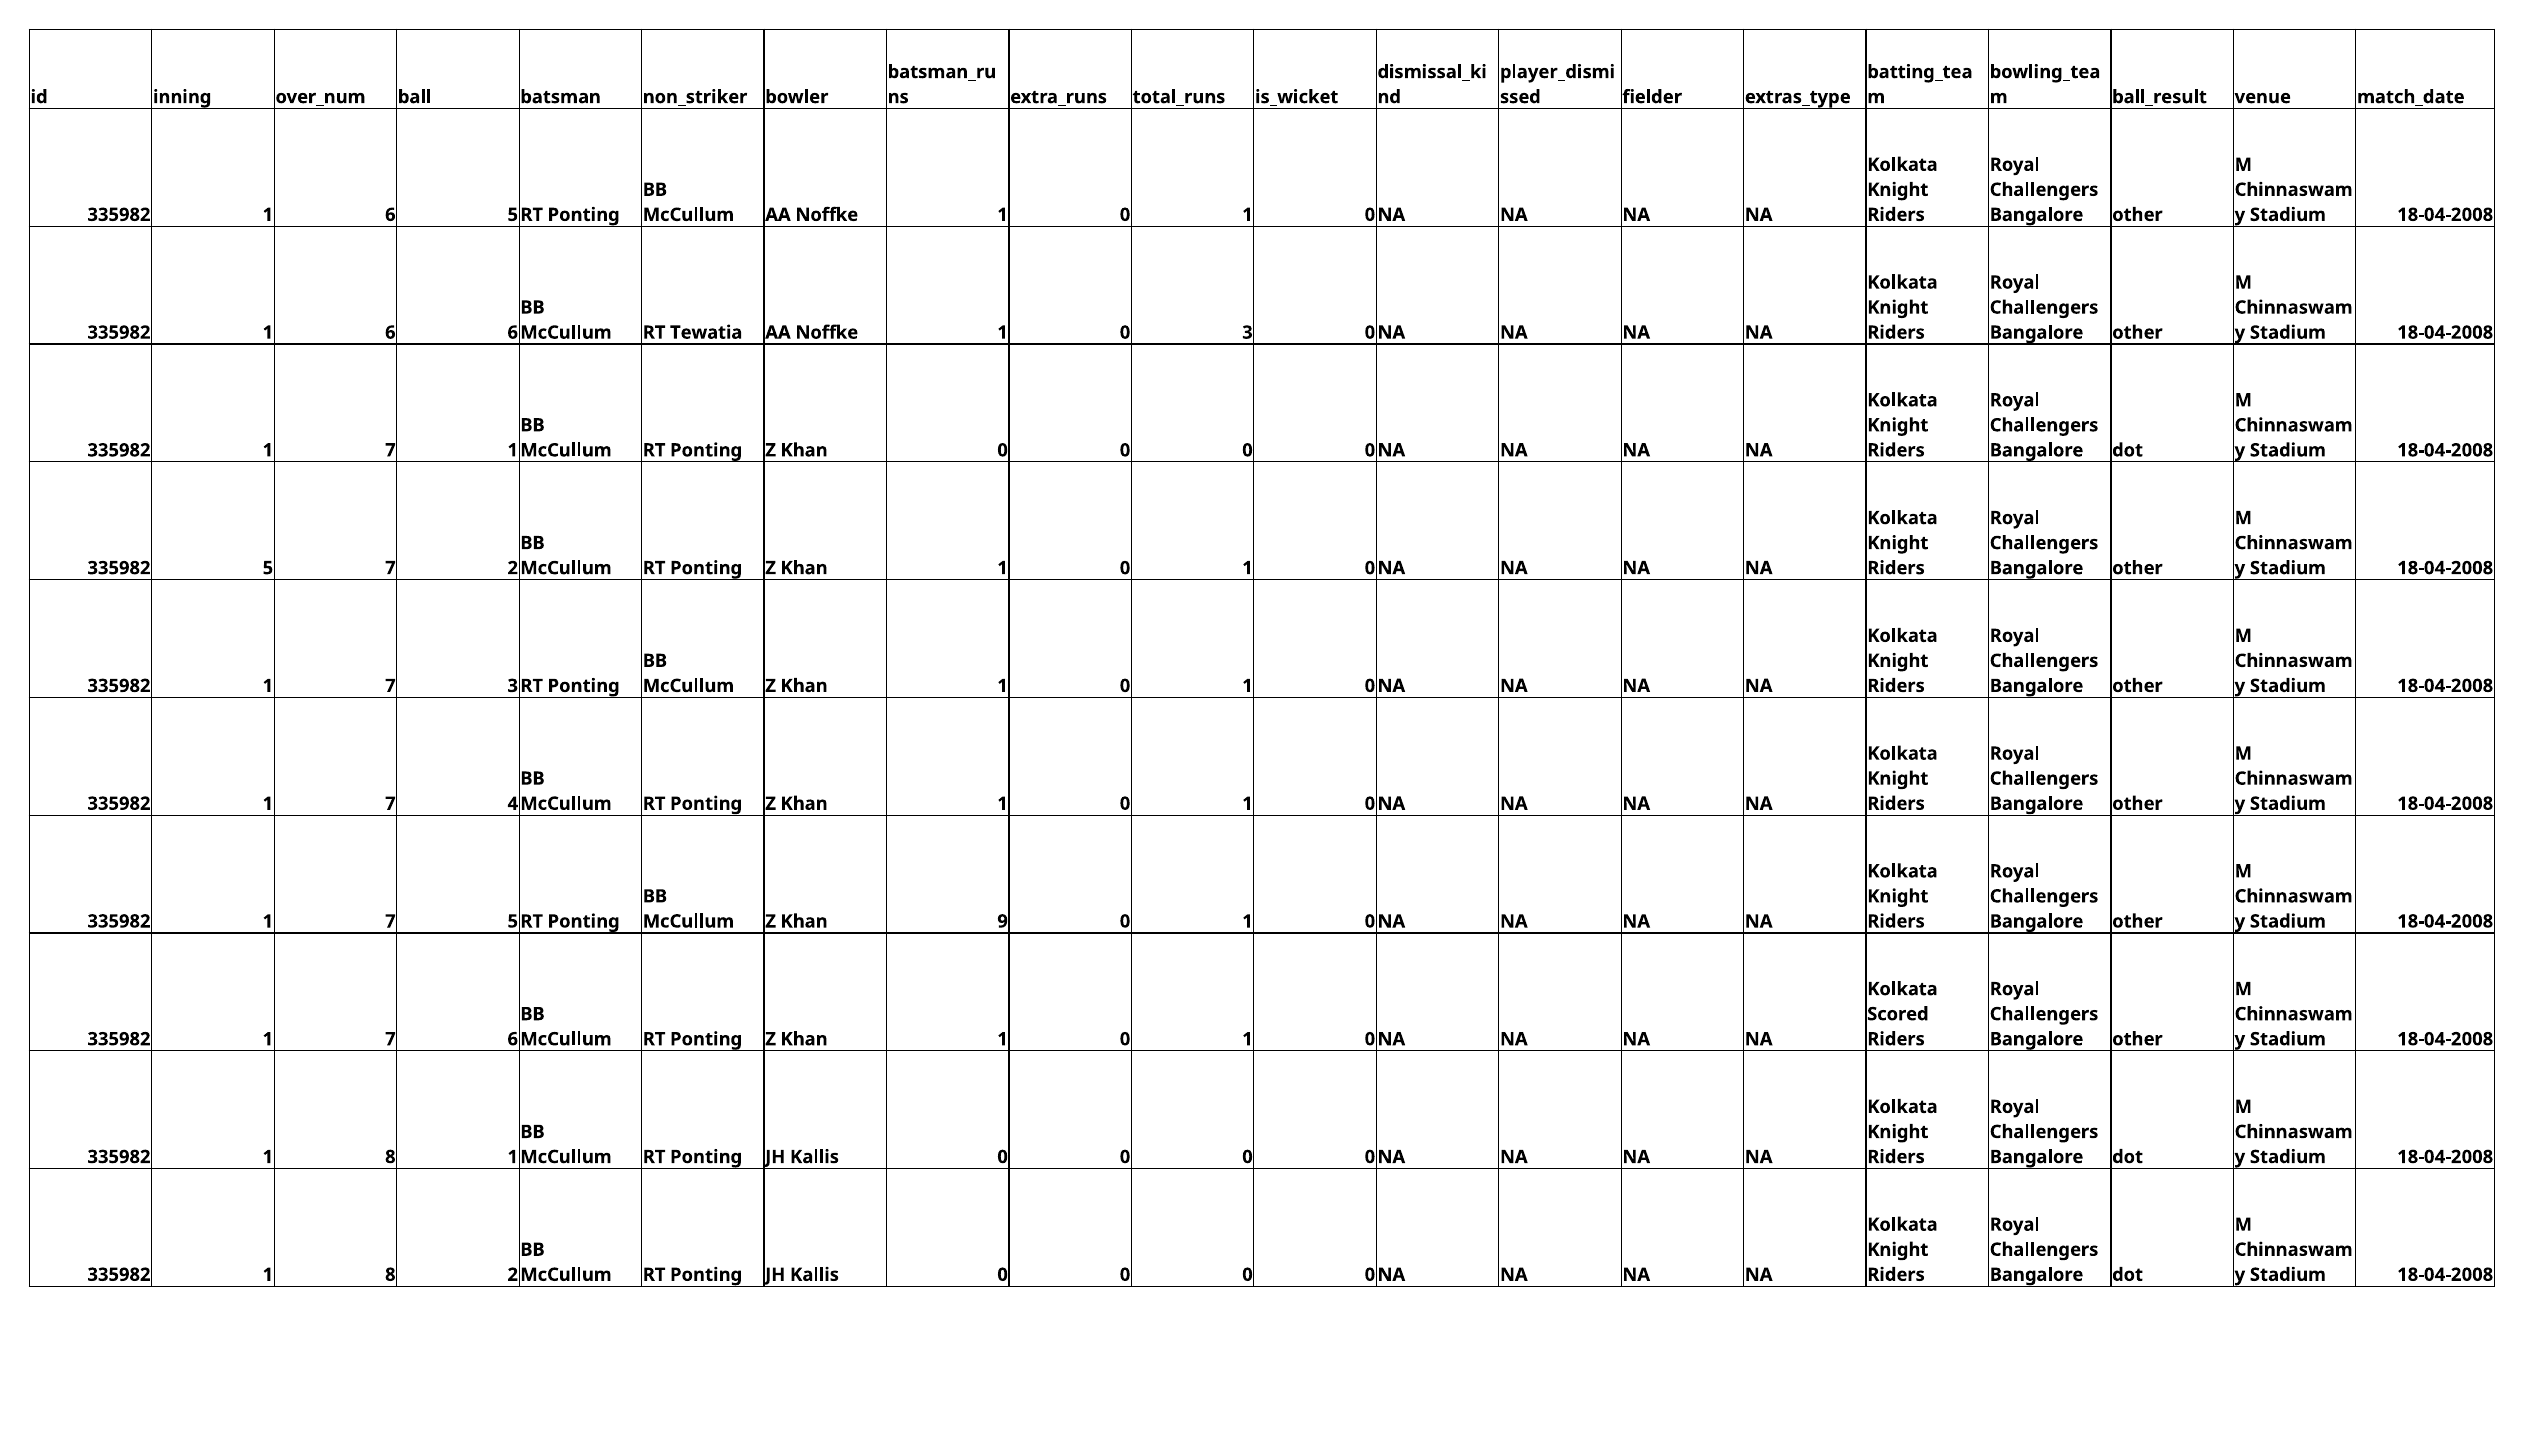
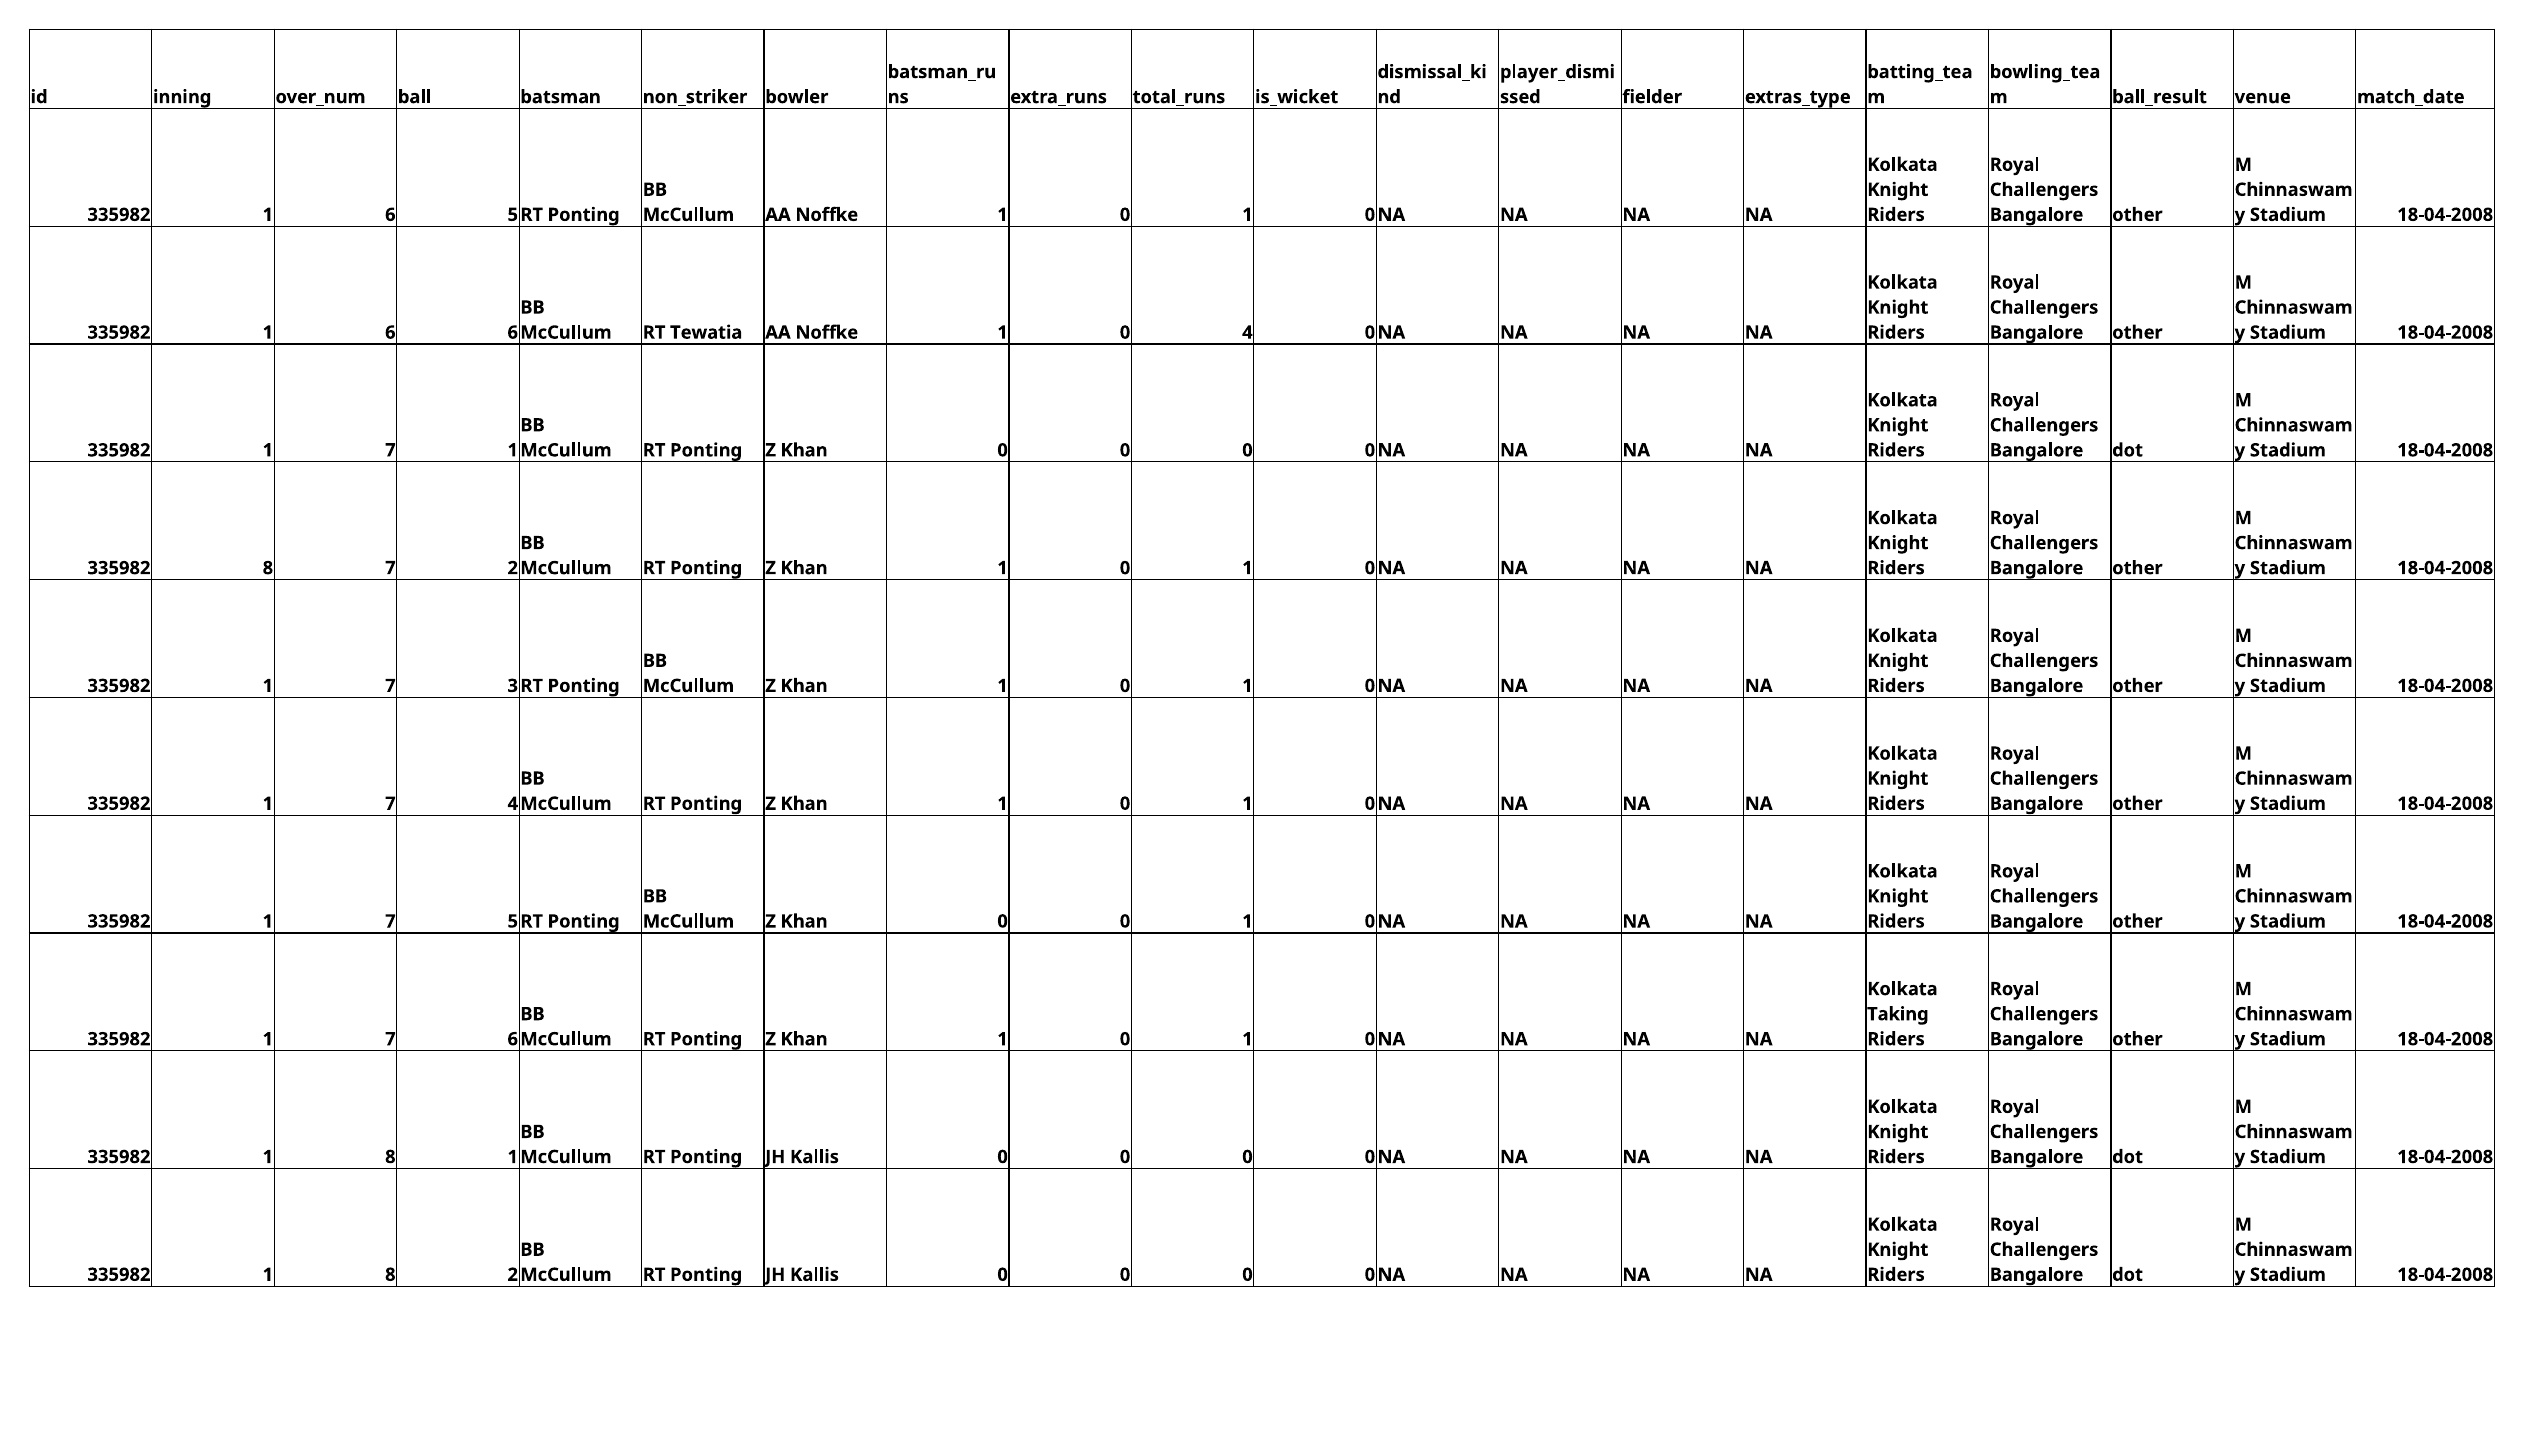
0 3: 3 -> 4 (1247, 333)
335982 5: 5 -> 8 (268, 568)
McCullum Z Khan 9: 9 -> 0 (1003, 922)
Scored: Scored -> Taking (1898, 1014)
